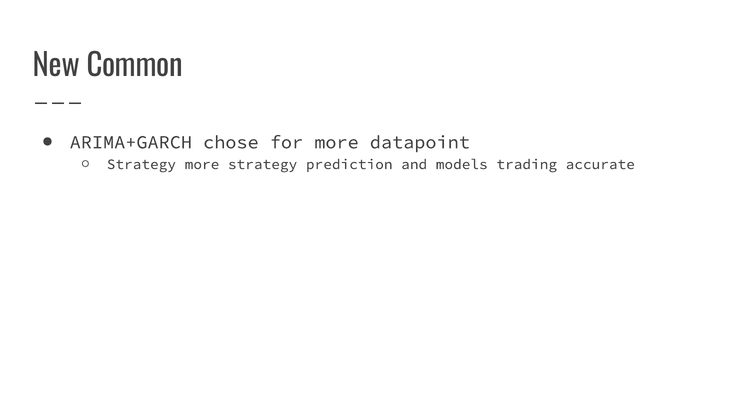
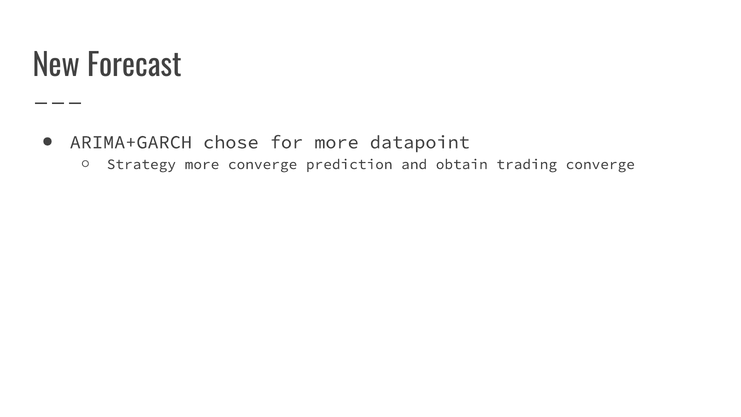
Common: Common -> Forecast (134, 66)
more strategy: strategy -> converge (263, 164)
models: models -> obtain (462, 164)
trading accurate: accurate -> converge (600, 164)
